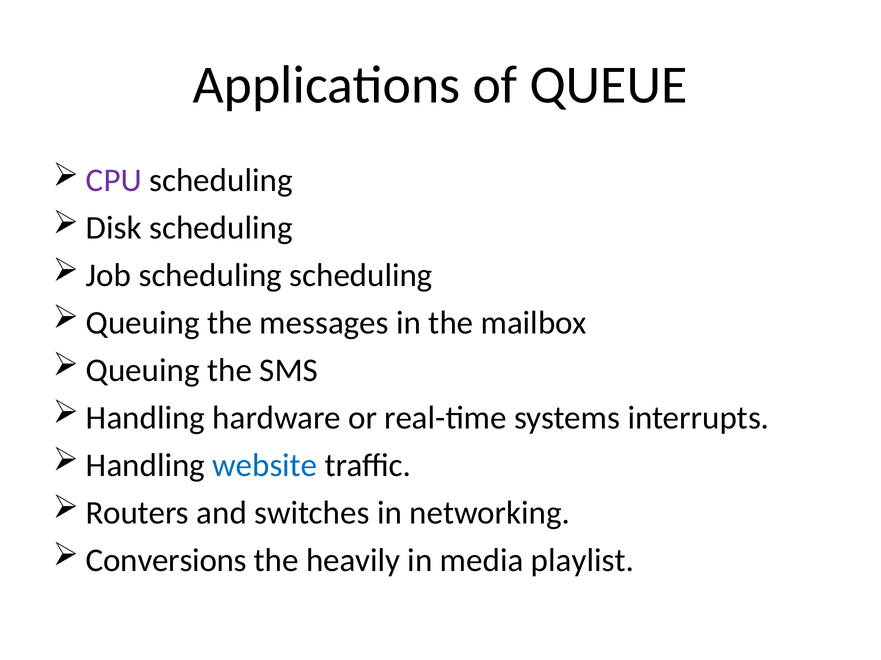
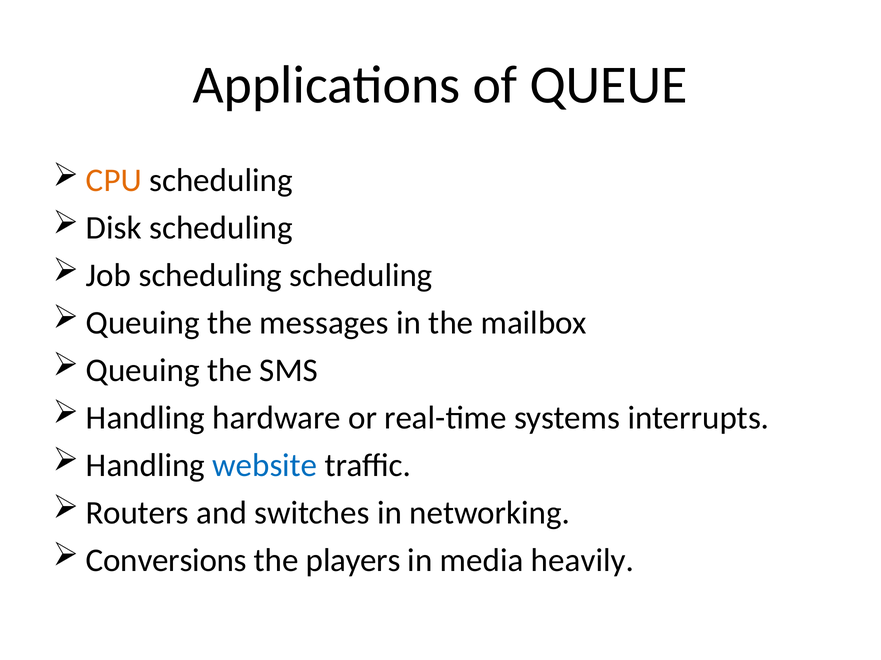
CPU colour: purple -> orange (114, 181)
heavily: heavily -> players (353, 561)
playlist: playlist -> heavily (583, 561)
